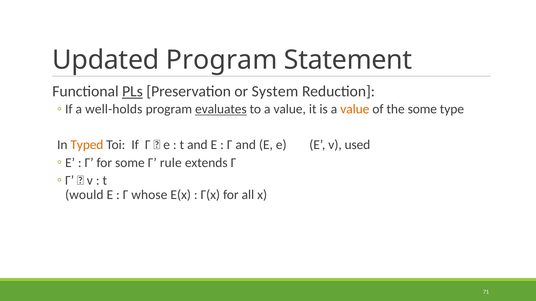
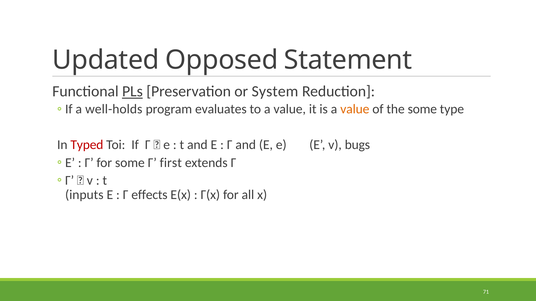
Updated Program: Program -> Opposed (222, 60)
evaluates underline: present -> none (221, 109)
Typed colour: orange -> red (87, 145)
used: used -> bugs (357, 145)
rule: rule -> first (171, 163)
would: would -> inputs (84, 195)
whose: whose -> effects (149, 195)
